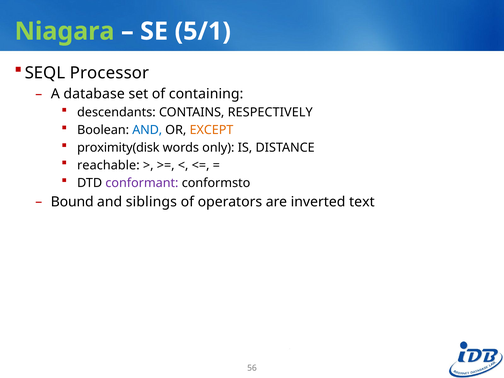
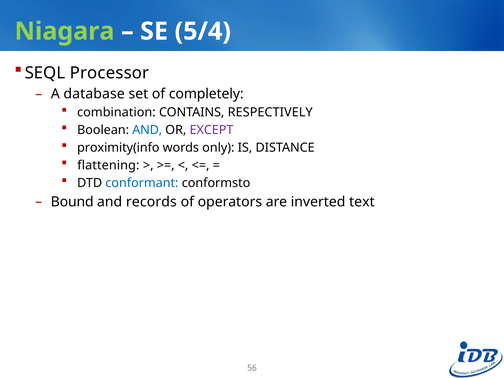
5/1: 5/1 -> 5/4 (203, 31)
containing: containing -> completely (206, 94)
descendants: descendants -> combination (116, 112)
EXCEPT colour: orange -> purple (211, 130)
proximity(disk: proximity(disk -> proximity(info (118, 148)
reachable: reachable -> flattening (108, 165)
conformant colour: purple -> blue (142, 183)
siblings: siblings -> records (151, 202)
